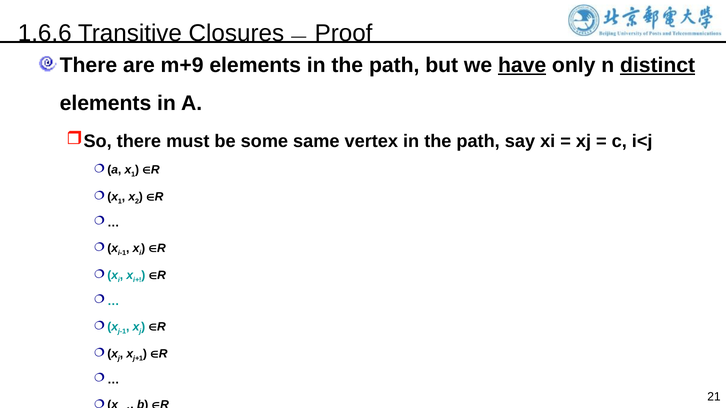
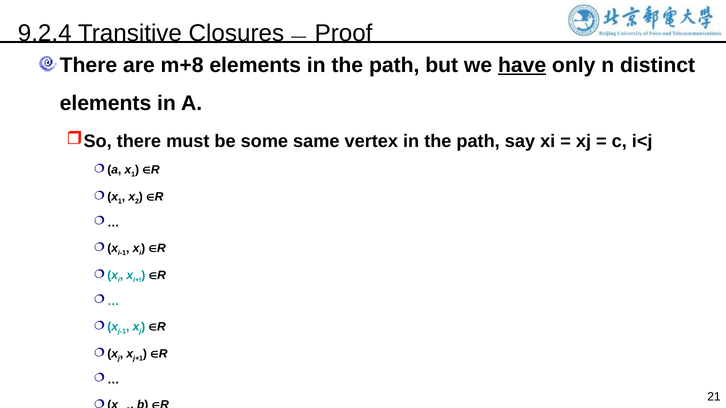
1.6.6: 1.6.6 -> 9.2.4 (45, 33)
m+9: m+9 -> m+8 (182, 65)
distinct underline: present -> none (658, 65)
